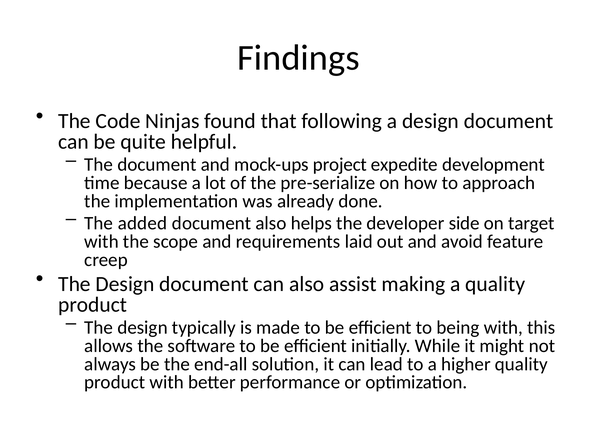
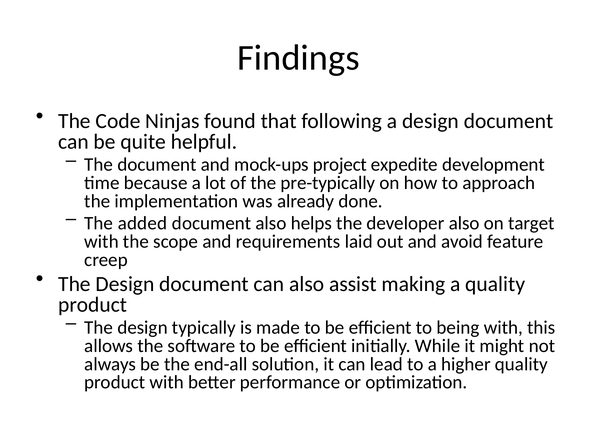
pre-serialize: pre-serialize -> pre-typically (328, 183)
developer side: side -> also (464, 223)
